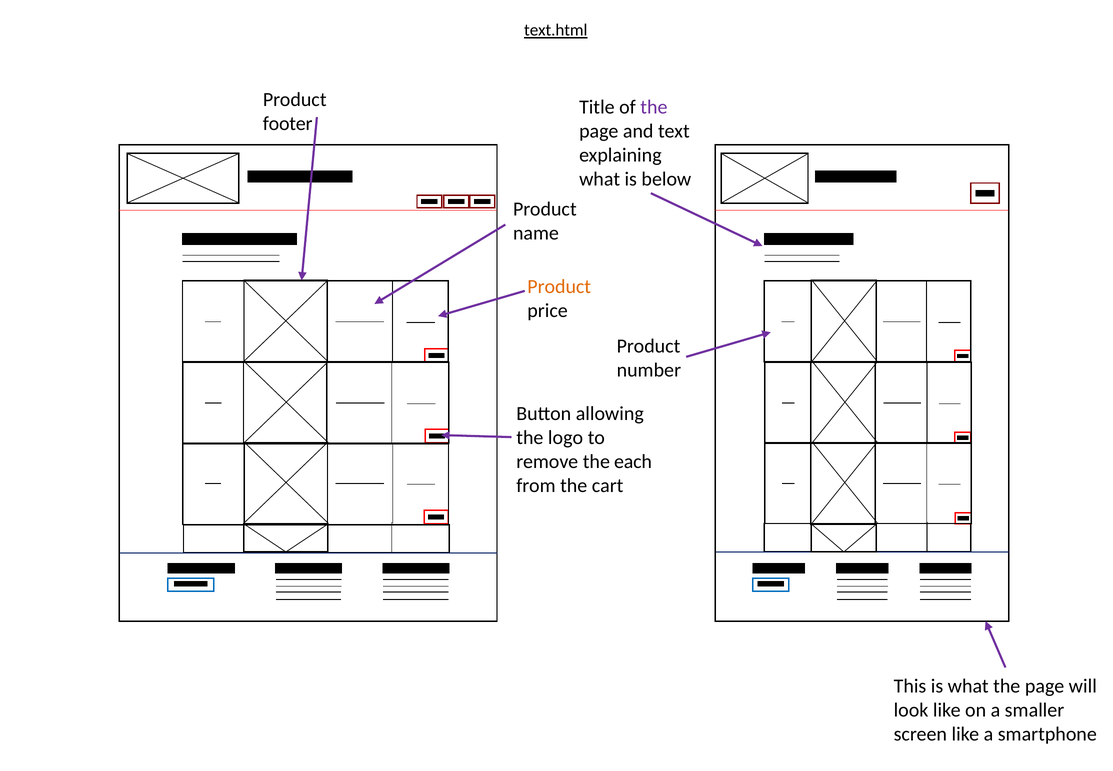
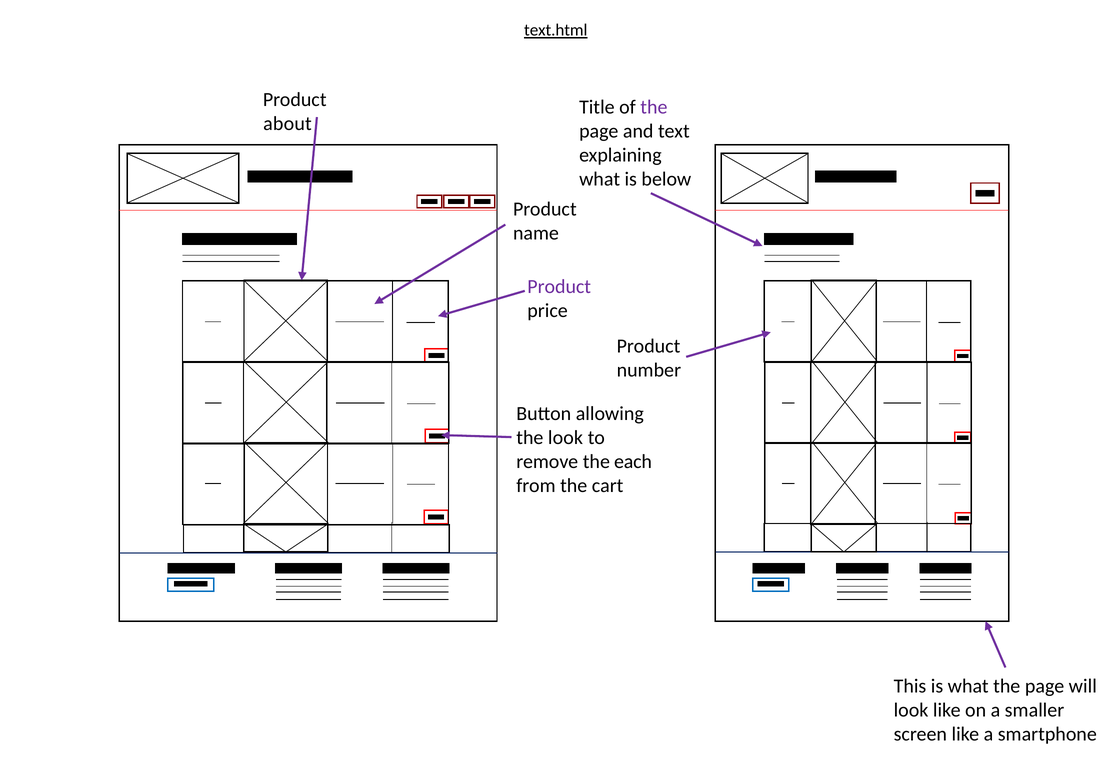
footer: footer -> about (287, 124)
Product colour: orange -> purple (559, 286)
the logo: logo -> look (566, 437)
